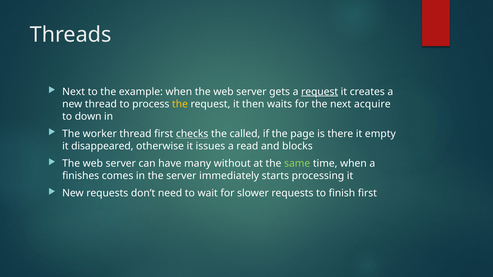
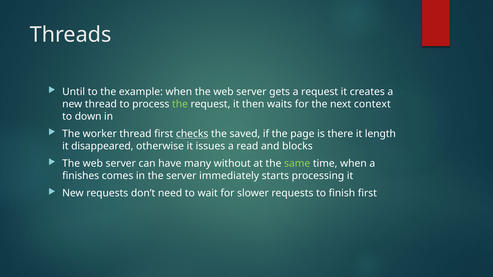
Next: Next -> Until (74, 92)
request underline: present -> none (320, 92)
the colour: yellow -> light green (180, 104)
acquire: acquire -> context (372, 104)
called: called -> saved (245, 134)
empty: empty -> length (380, 134)
